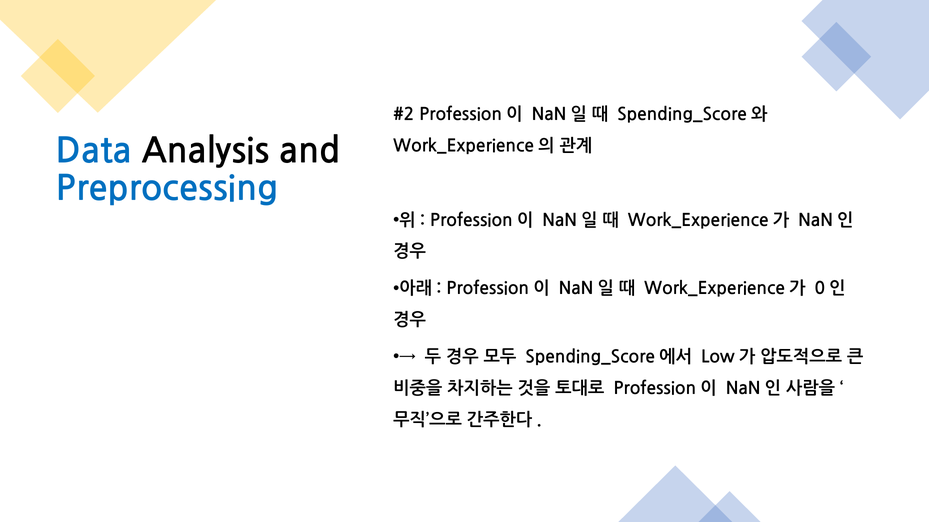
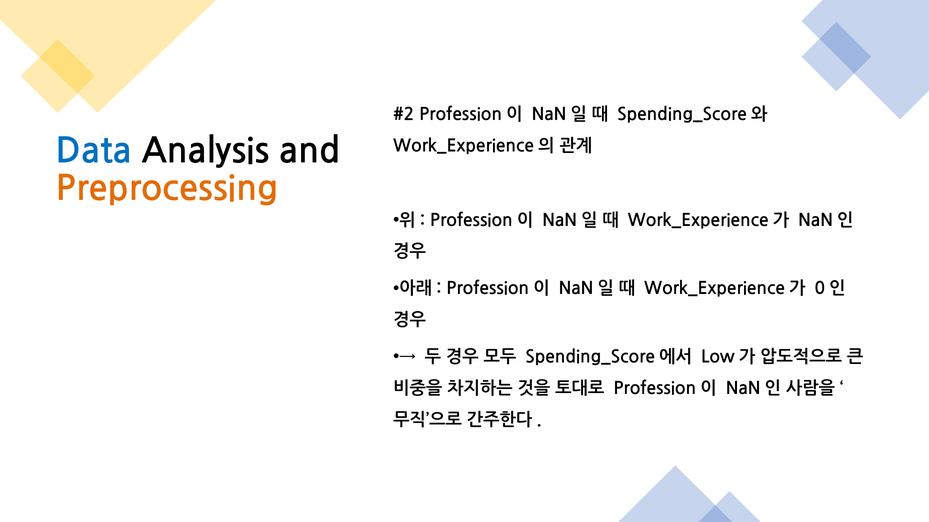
Preprocessing colour: blue -> orange (167, 189)
